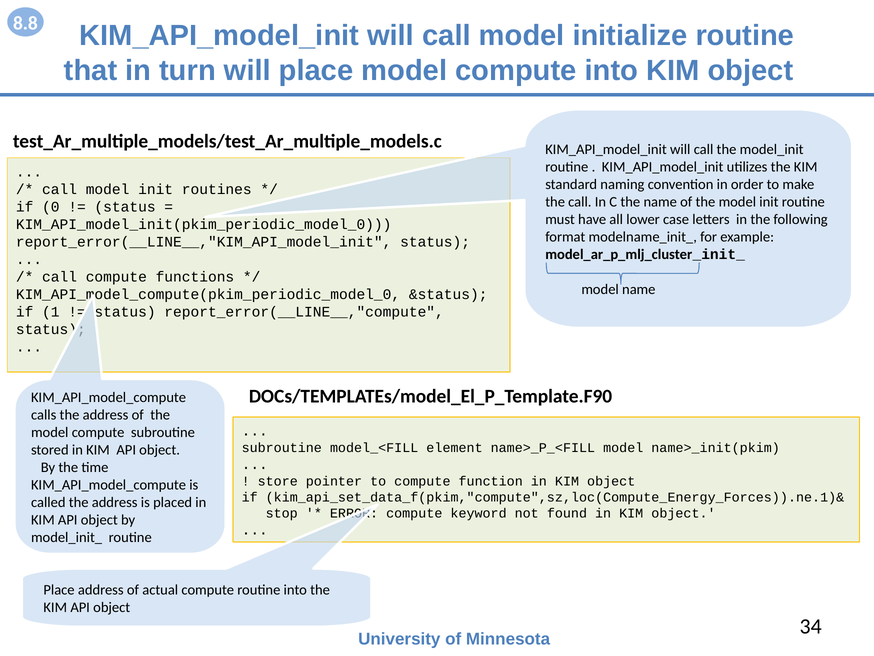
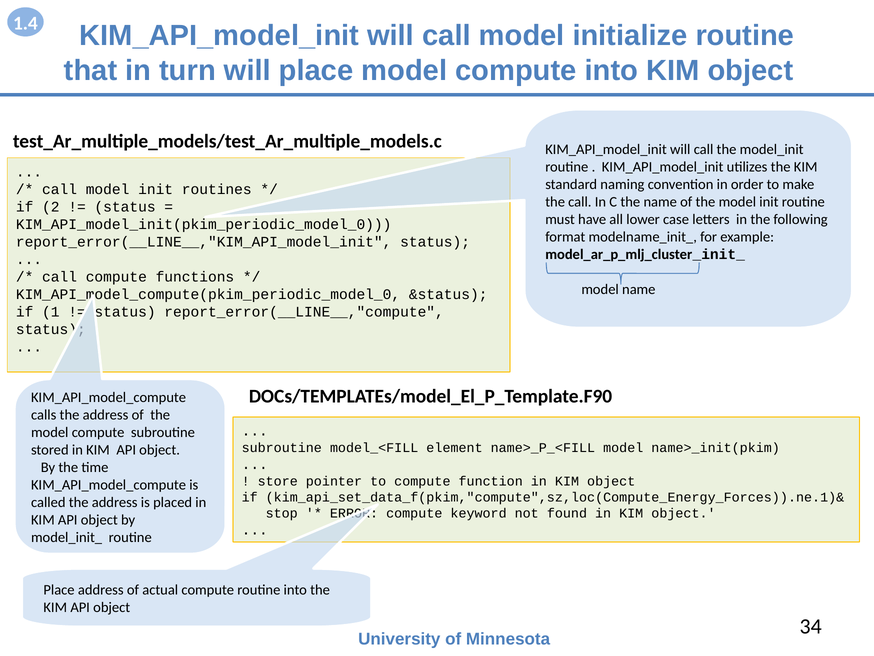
8.8: 8.8 -> 1.4 (25, 23)
0: 0 -> 2 (51, 207)
